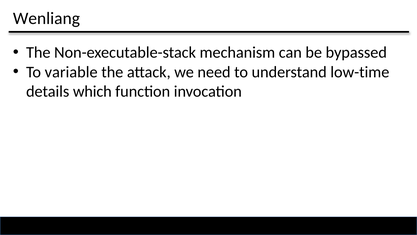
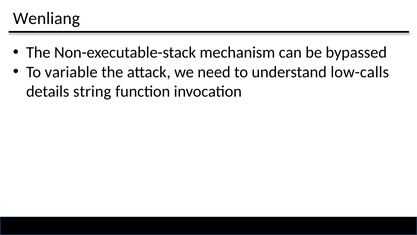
low-time: low-time -> low-calls (360, 72)
which: which -> string (92, 91)
